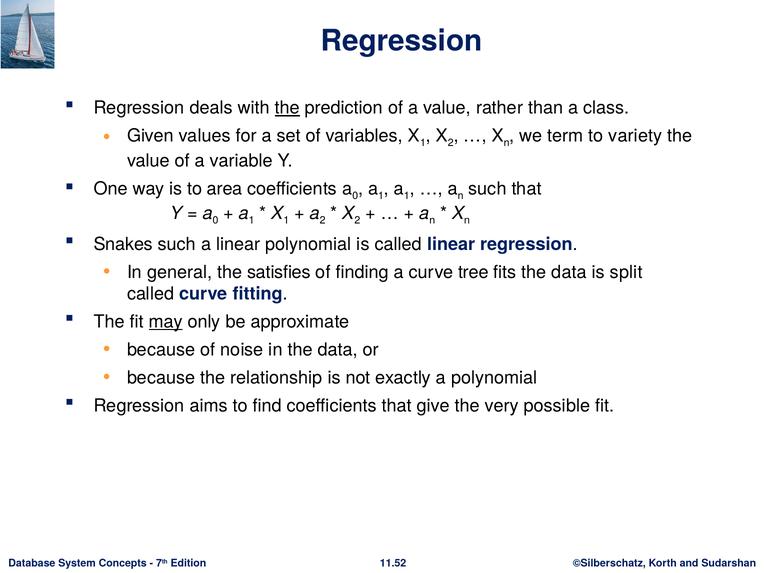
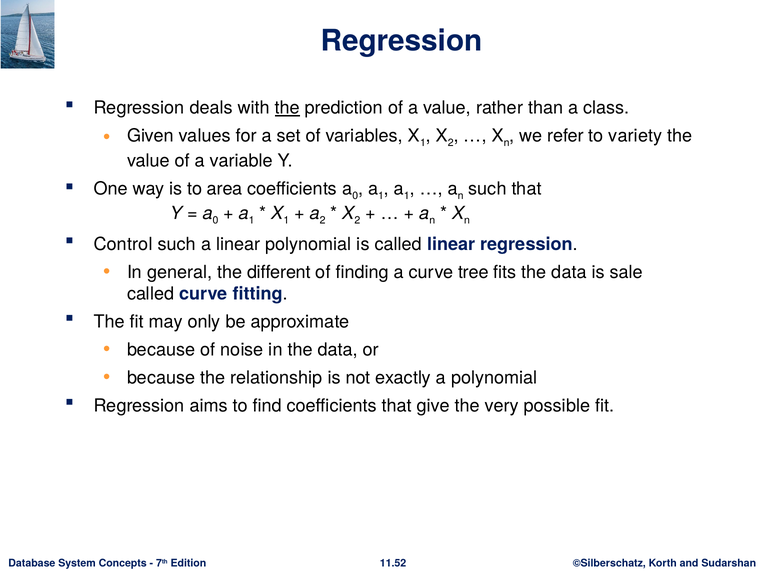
term: term -> refer (566, 136)
Snakes: Snakes -> Control (123, 244)
satisfies: satisfies -> different (279, 272)
split: split -> sale (626, 272)
may underline: present -> none (166, 322)
